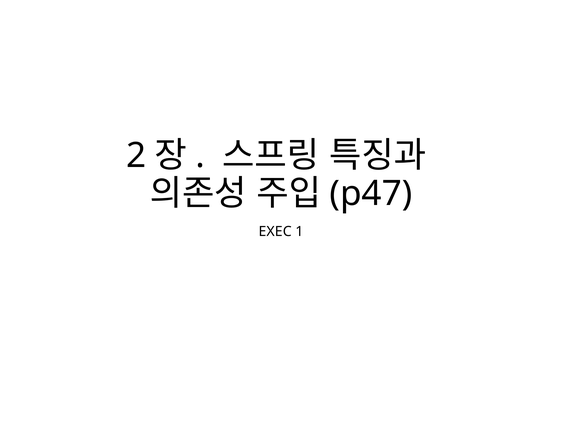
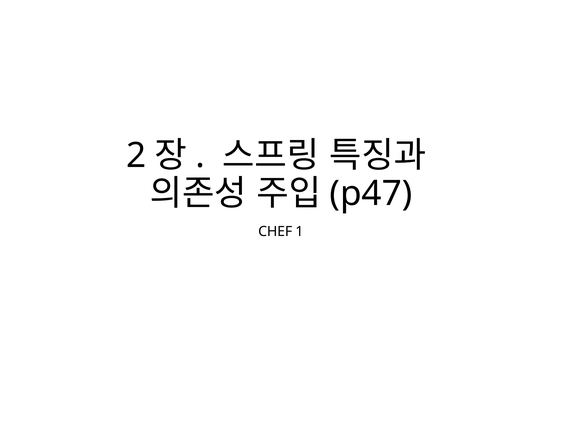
EXEC: EXEC -> CHEF (275, 232)
